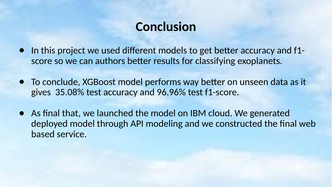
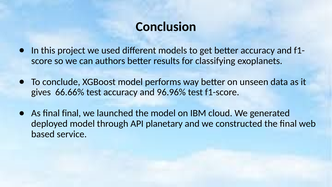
35.08%: 35.08% -> 66.66% (70, 92)
final that: that -> final (71, 113)
modeling: modeling -> planetary (164, 124)
